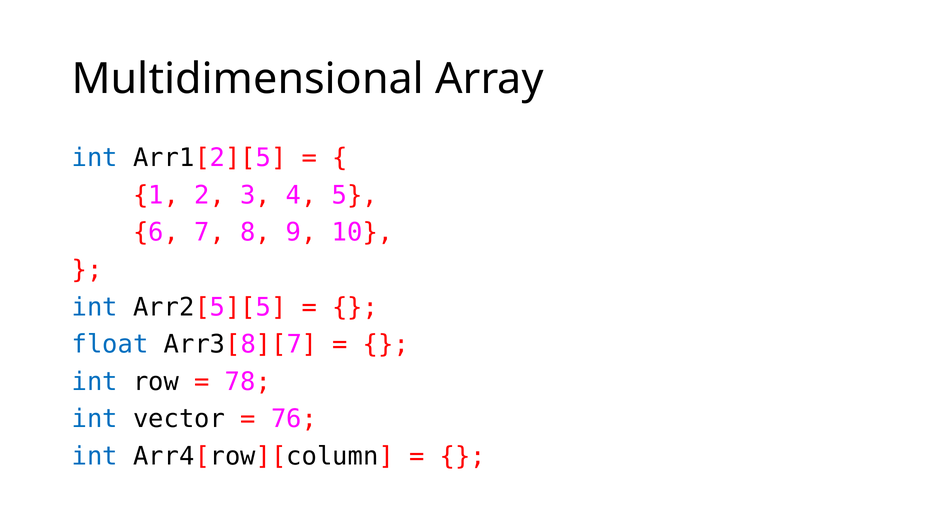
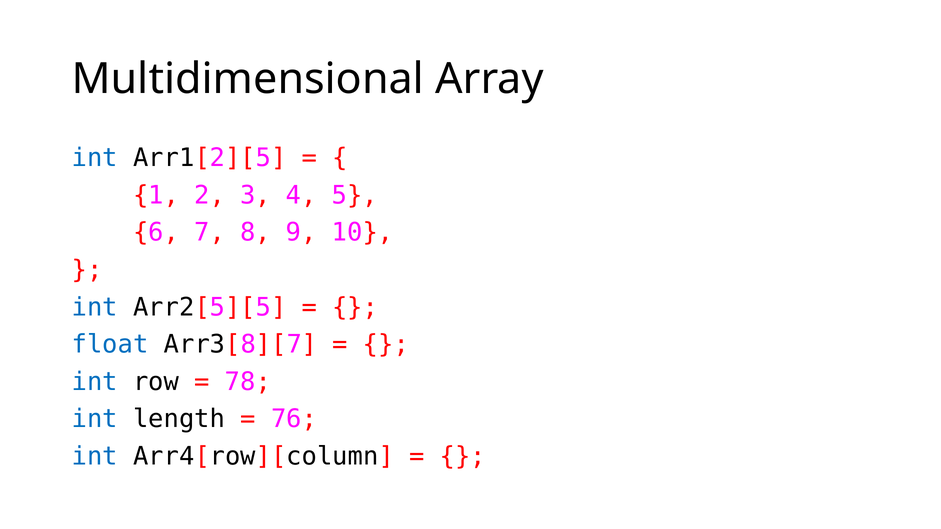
vector: vector -> length (179, 419)
